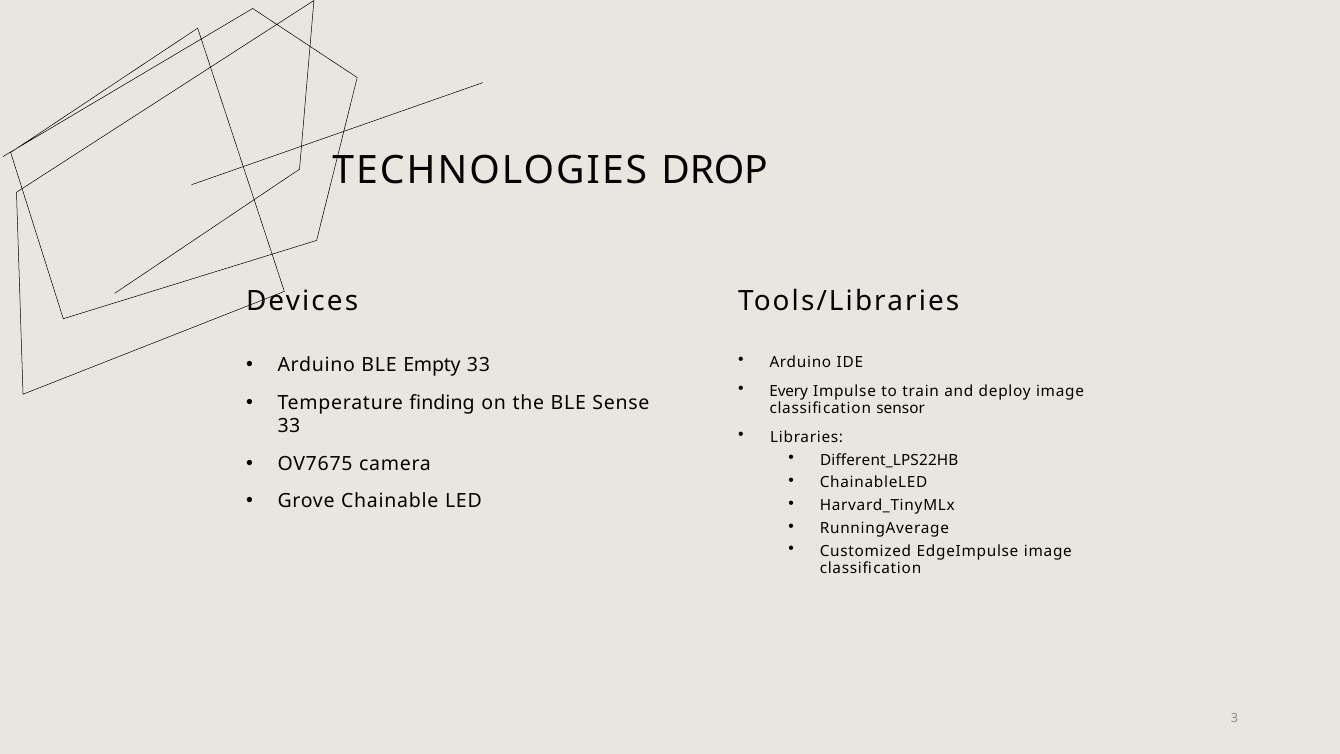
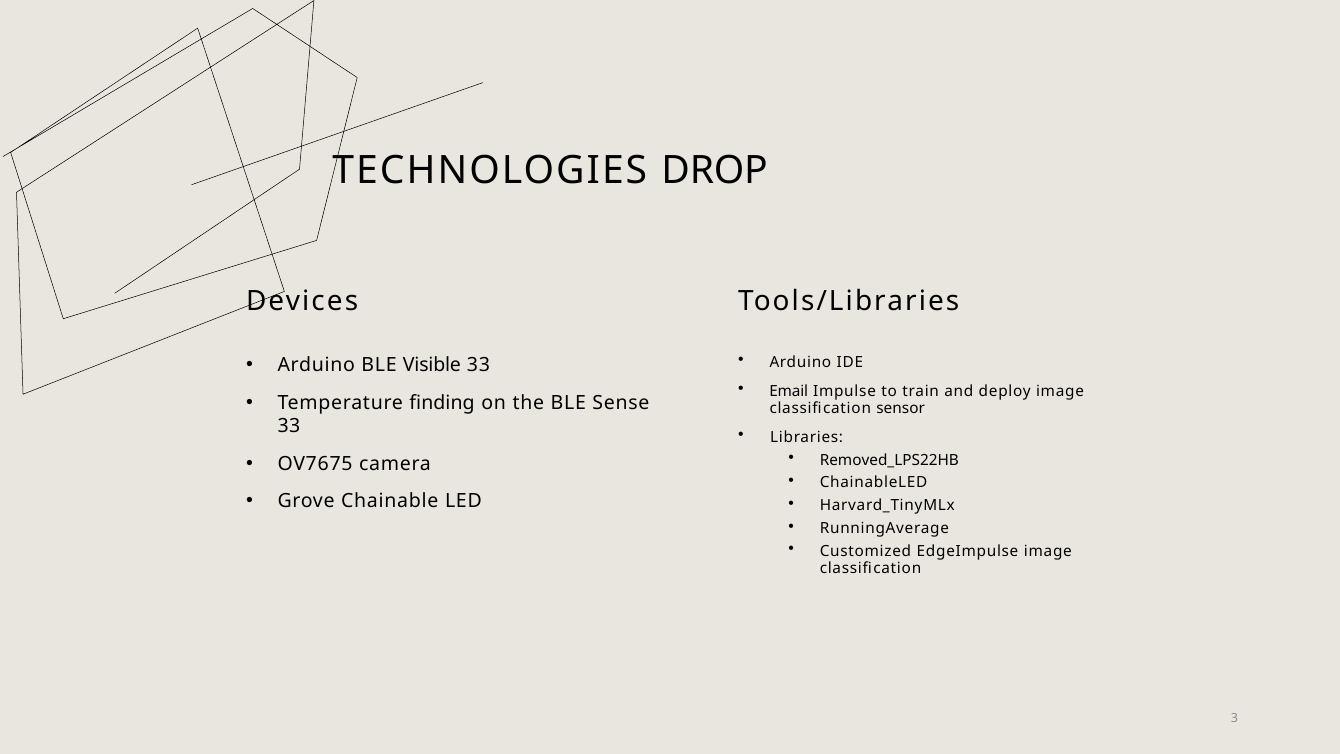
Empty: Empty -> Visible (432, 365)
Every: Every -> Email (789, 391)
Different_LPS22HB: Different_LPS22HB -> Removed_LPS22HB (889, 460)
